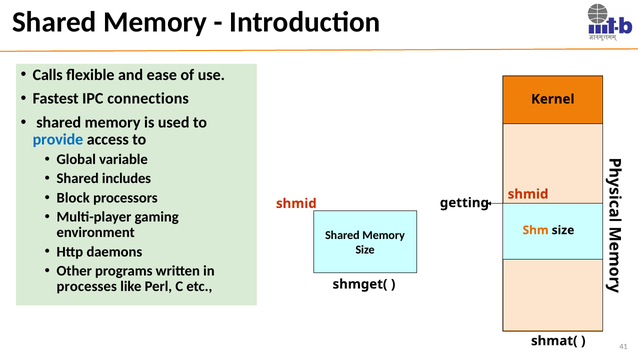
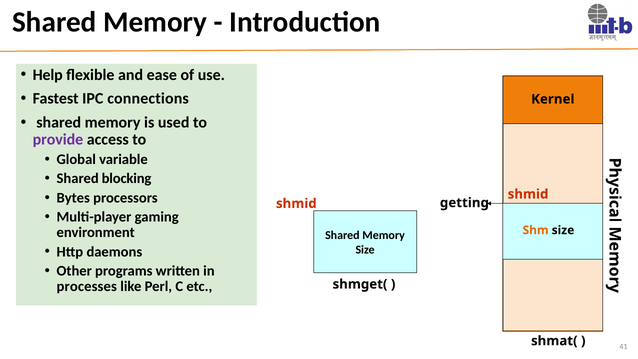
Calls: Calls -> Help (48, 75)
provide colour: blue -> purple (58, 140)
includes: includes -> blocking (127, 179)
Block: Block -> Bytes (73, 198)
